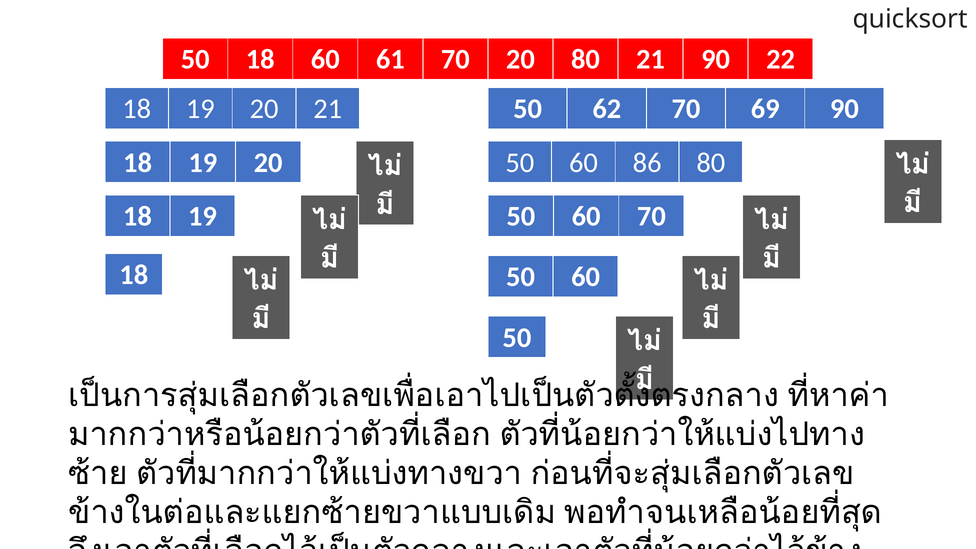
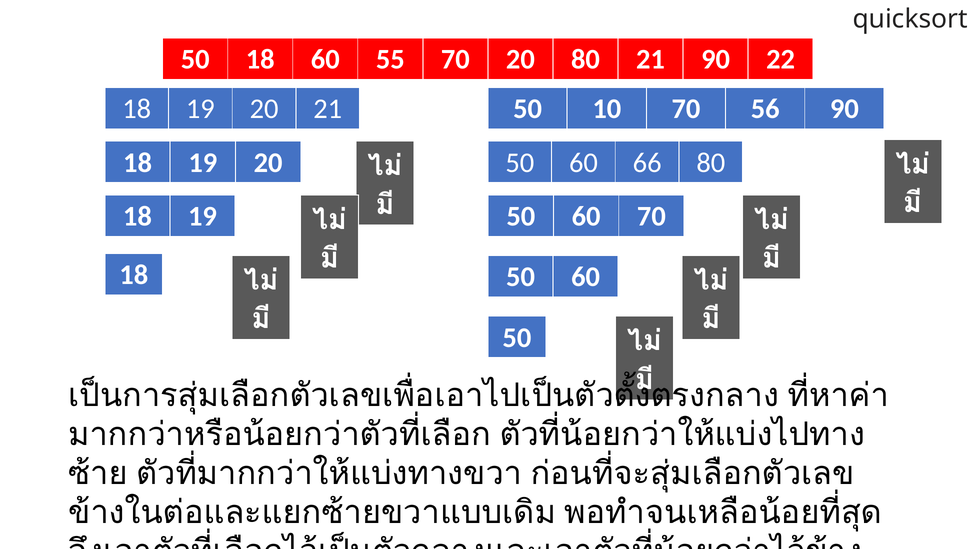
61: 61 -> 55 (390, 60)
62: 62 -> 10 (607, 109)
69: 69 -> 56 (765, 109)
86: 86 -> 66 (647, 163)
